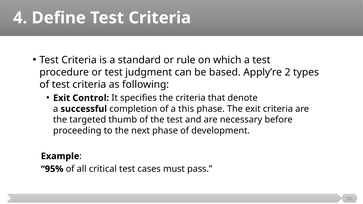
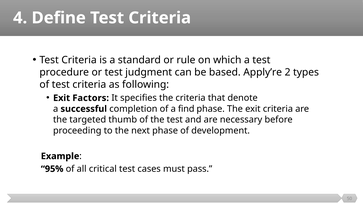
Control: Control -> Factors (91, 98)
this: this -> find (186, 109)
